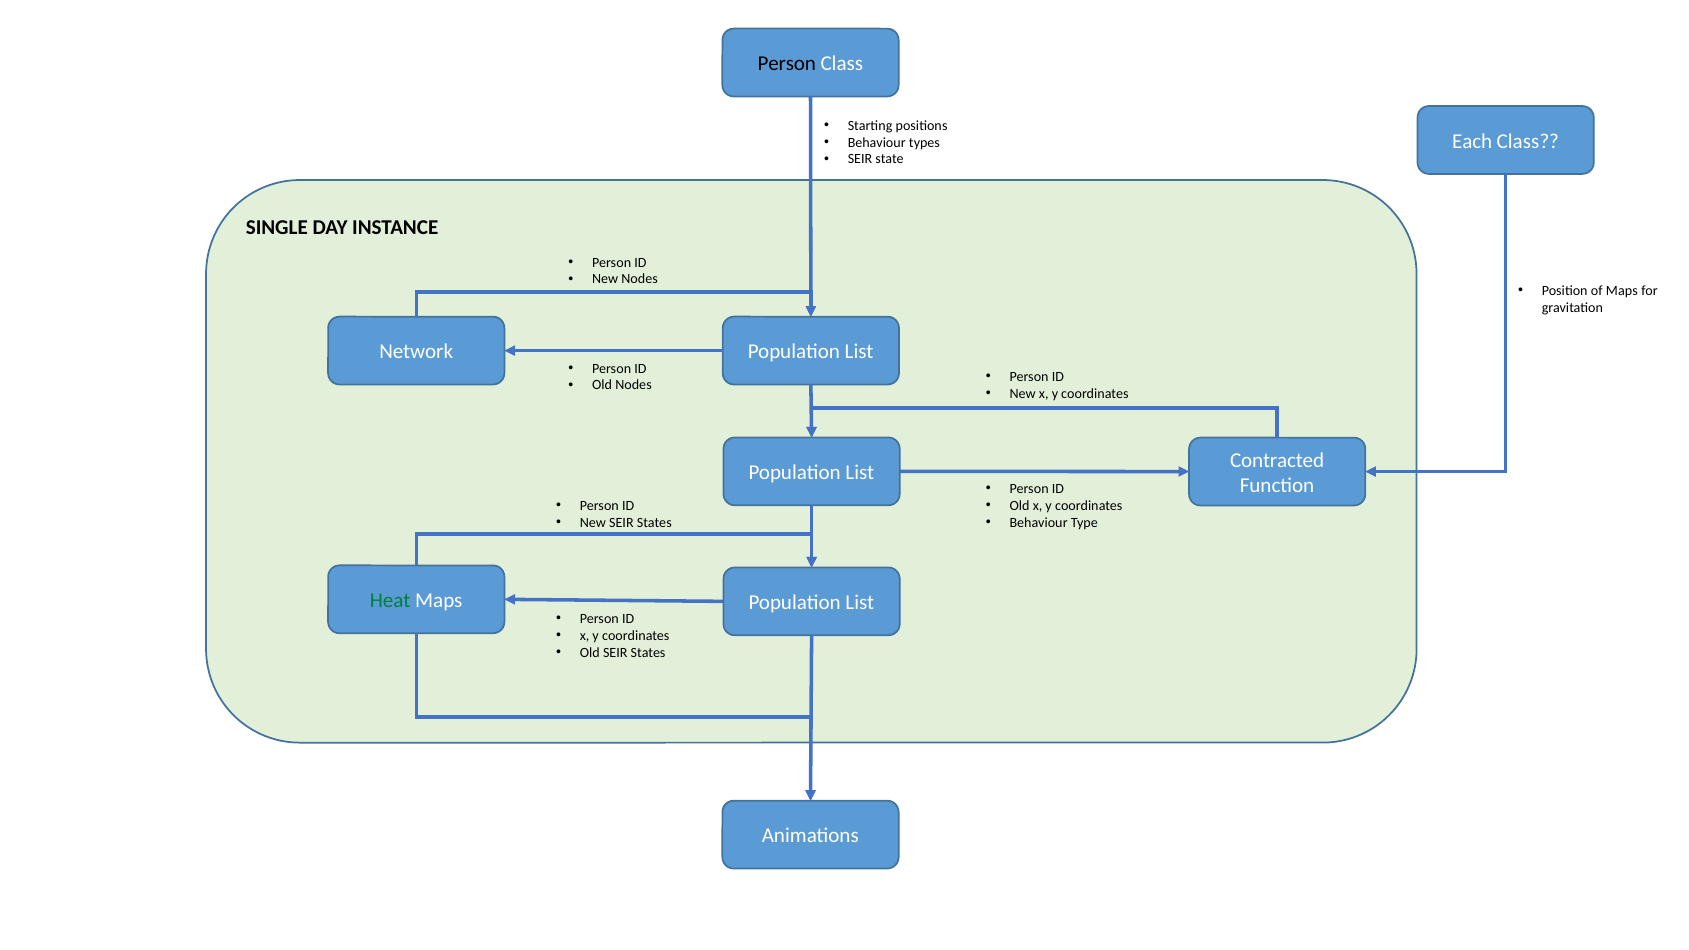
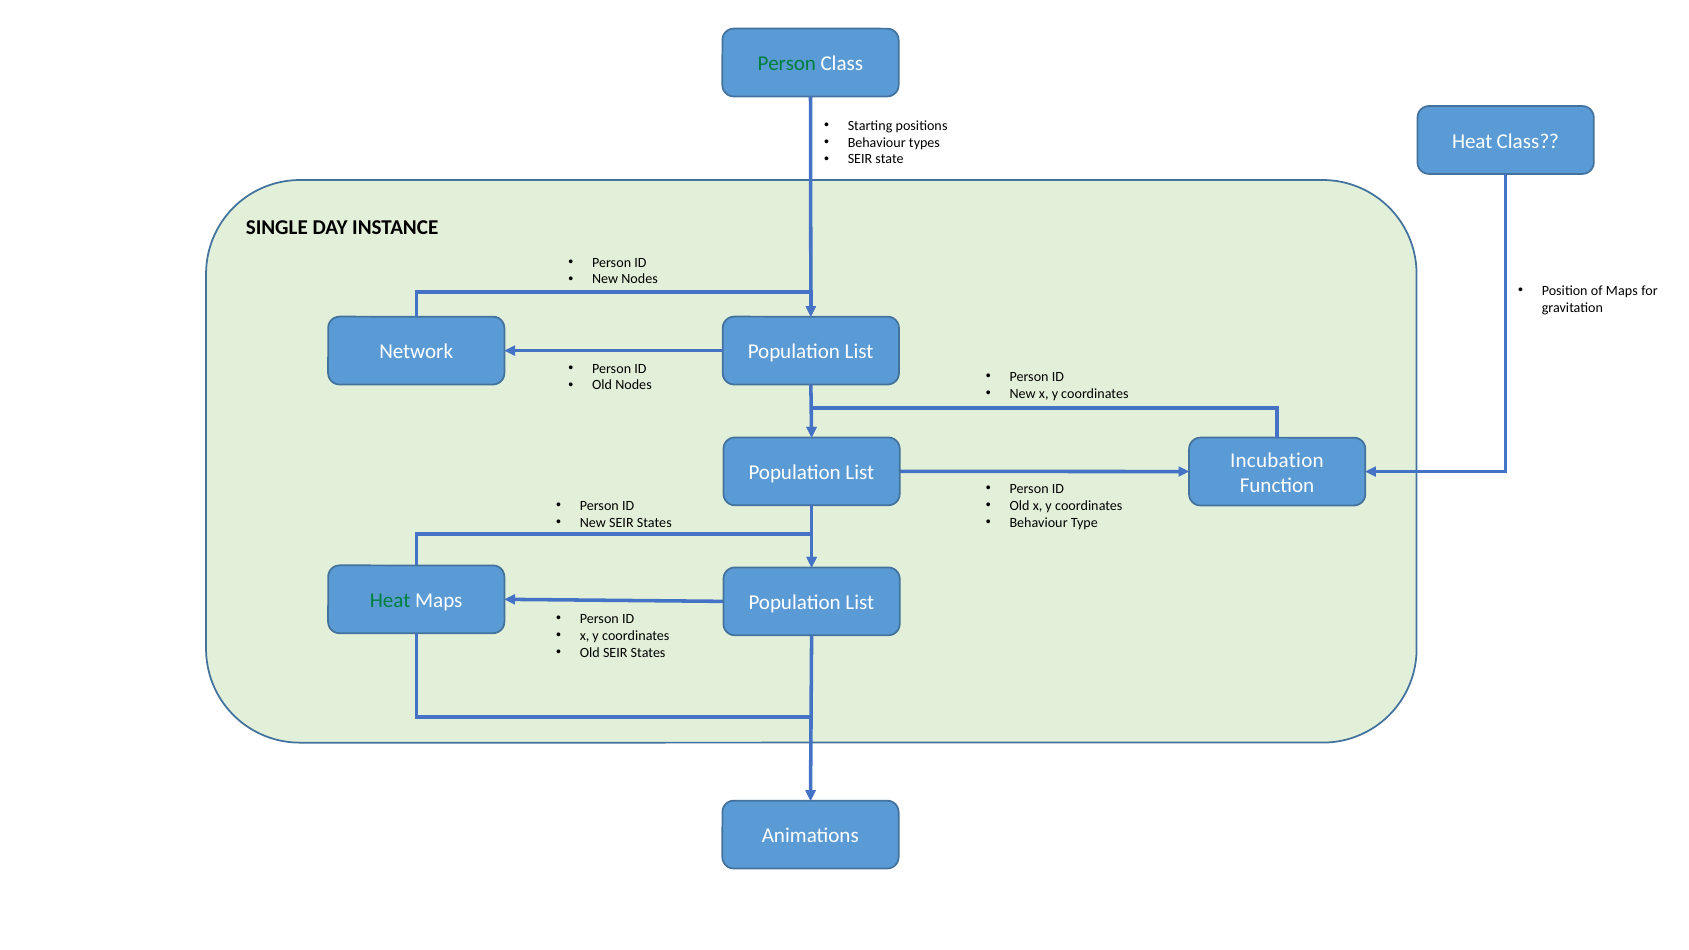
Person colour: black -> green (787, 64)
Each: Each -> Heat (1472, 141)
Contracted: Contracted -> Incubation (1277, 460)
